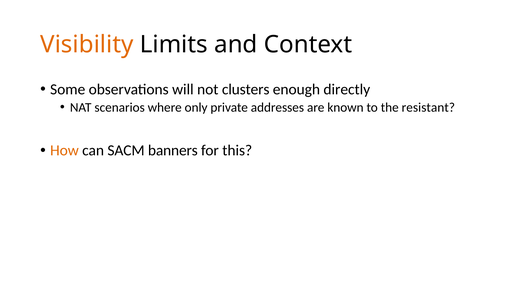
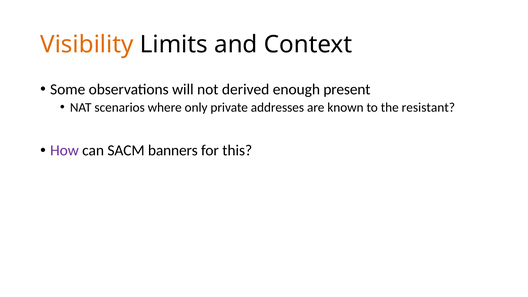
clusters: clusters -> derived (246, 89)
directly: directly -> present (347, 89)
How colour: orange -> purple (64, 151)
